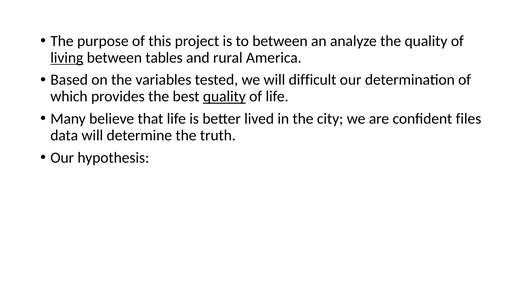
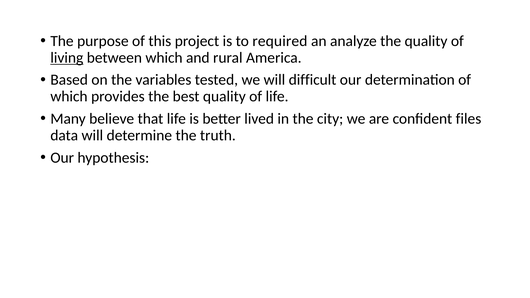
to between: between -> required (280, 41)
between tables: tables -> which (164, 58)
quality underline: present -> none (224, 97)
